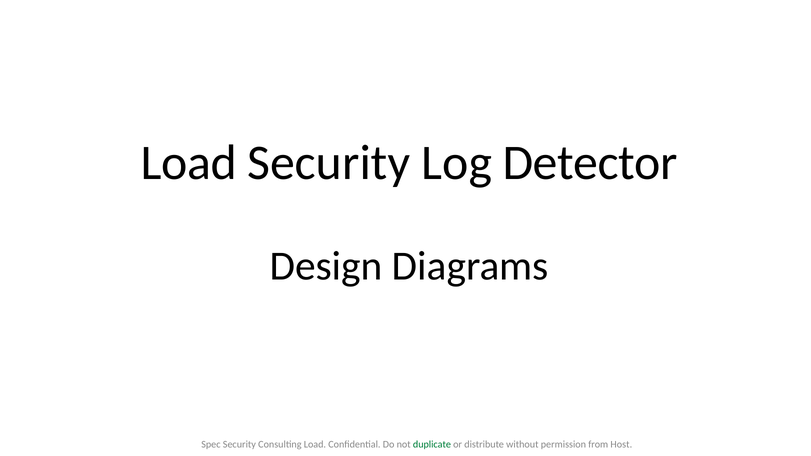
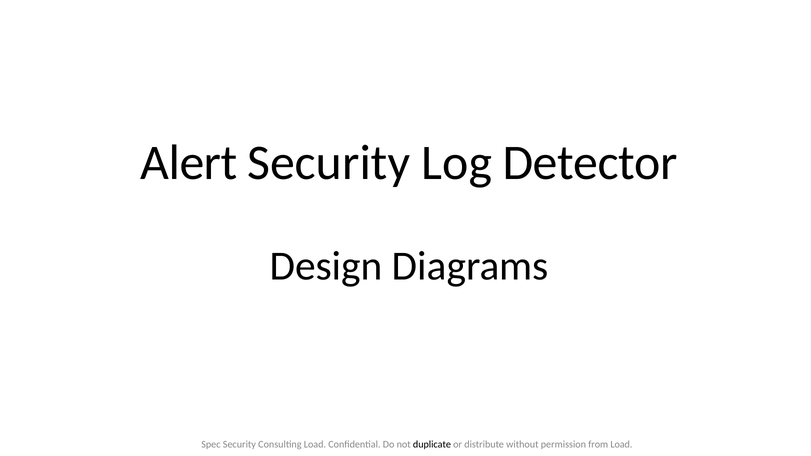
Load: Load -> Alert (189, 163)
duplicate colour: green -> black (432, 445)
from Host: Host -> Load (621, 445)
